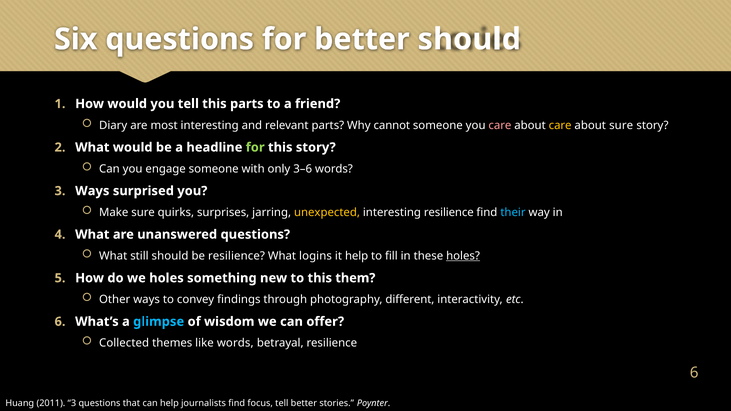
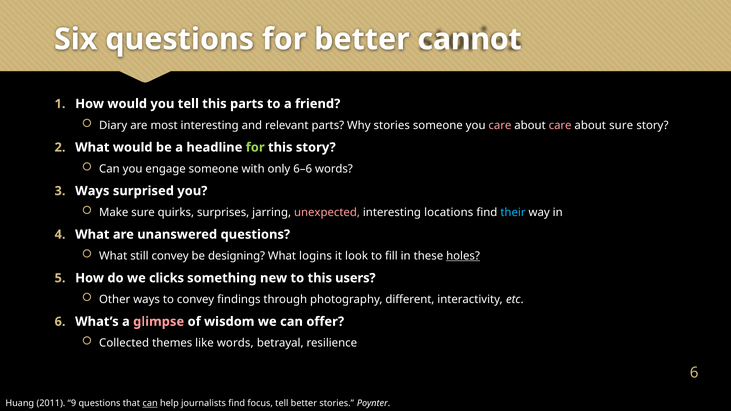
better should: should -> cannot (470, 39)
Why cannot: cannot -> stories (392, 125)
care colour: yellow -> pink (560, 125)
3–6: 3–6 -> 6–6 (303, 169)
unexpected colour: yellow -> pink (327, 213)
interesting resilience: resilience -> locations (449, 213)
still should: should -> convey (170, 256)
be resilience: resilience -> designing (237, 256)
it help: help -> look (357, 256)
we holes: holes -> clicks (167, 278)
them: them -> users (355, 278)
glimpse colour: light blue -> pink (159, 322)
2011 3: 3 -> 9 (72, 403)
can underline: none -> present (150, 403)
